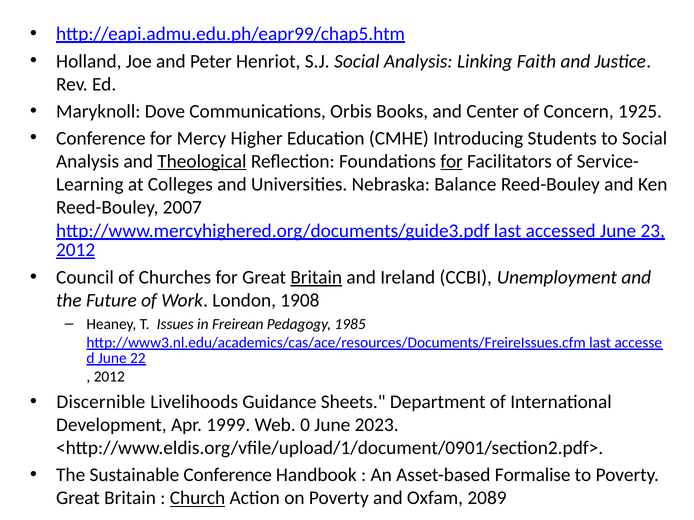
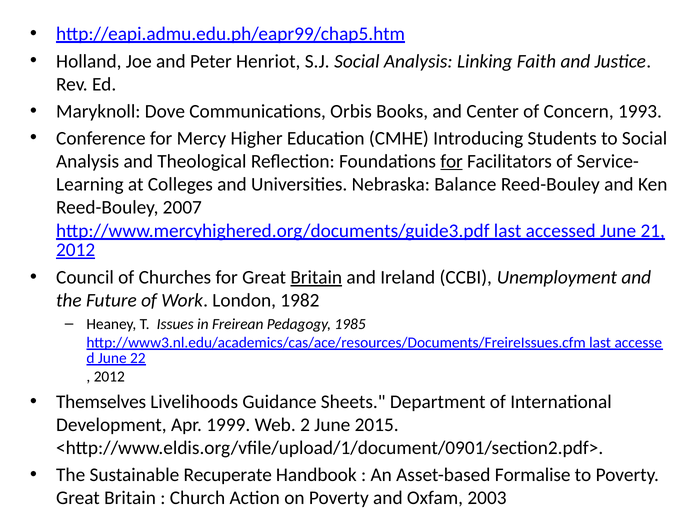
1925: 1925 -> 1993 (640, 111)
Theological underline: present -> none (202, 161)
23: 23 -> 21 (653, 231)
1908: 1908 -> 1982 (300, 301)
Discernible: Discernible -> Themselves (101, 402)
0: 0 -> 2 (305, 425)
2023: 2023 -> 2015 (377, 425)
Sustainable Conference: Conference -> Recuperate (228, 475)
Church underline: present -> none (198, 499)
2089: 2089 -> 2003 (487, 499)
